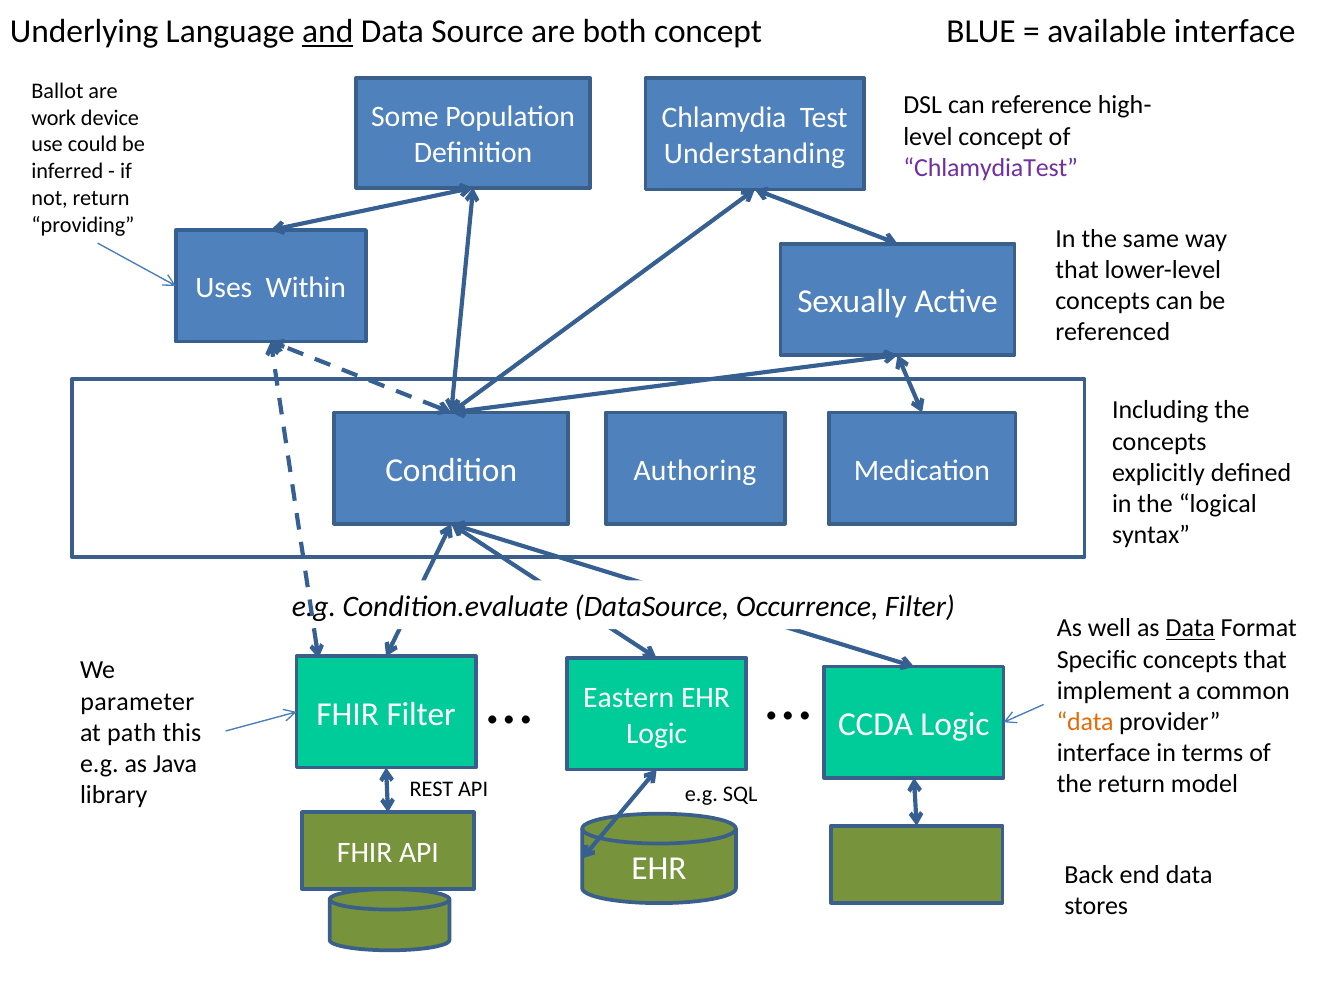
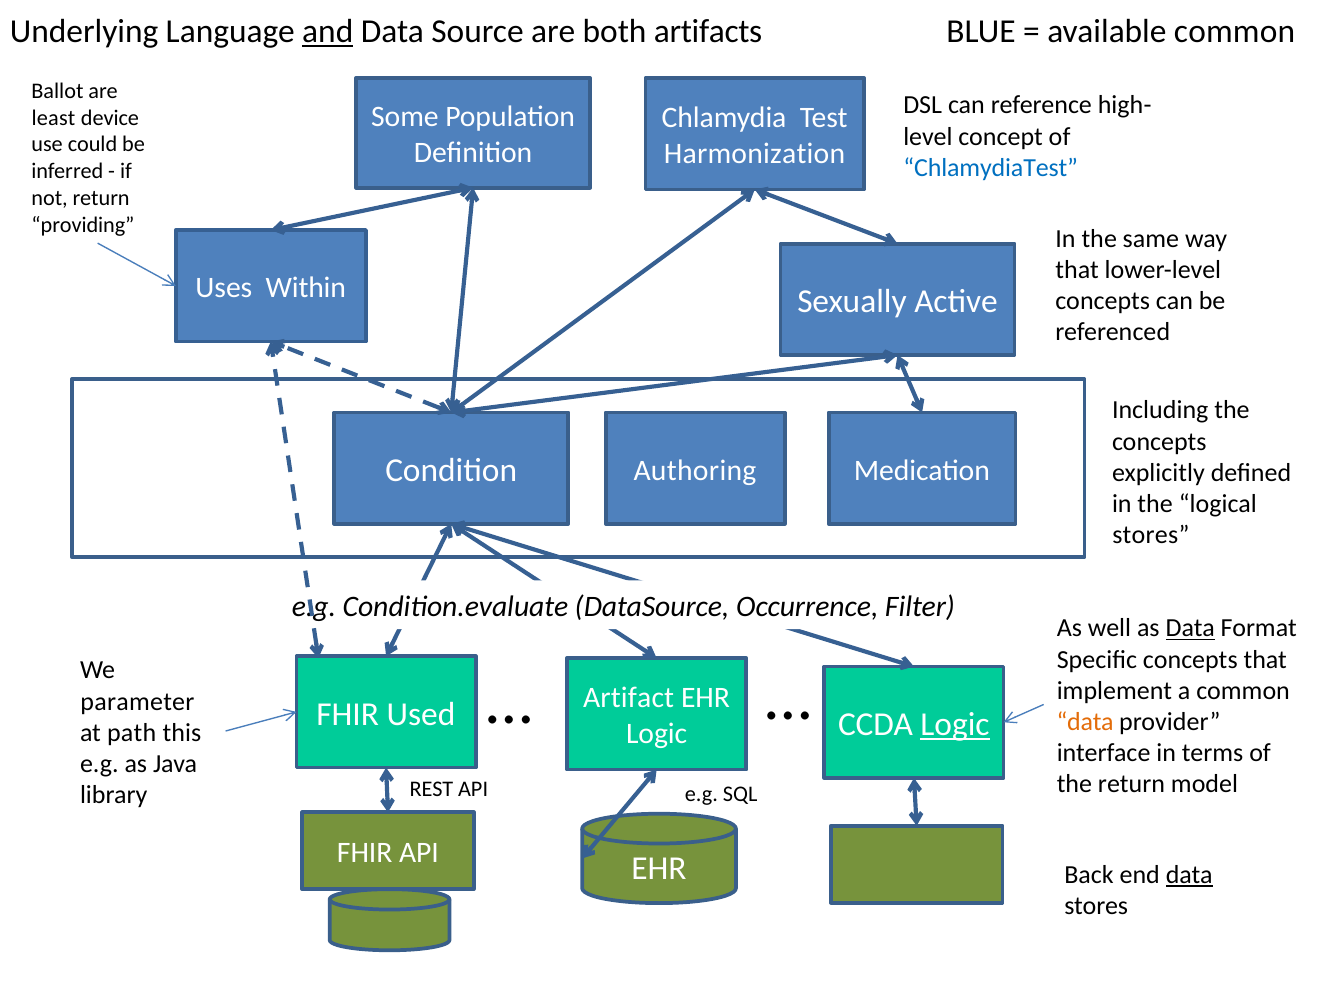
both concept: concept -> artifacts (708, 31)
available interface: interface -> common (1235, 31)
work: work -> least (53, 118)
Understanding: Understanding -> Harmonization (755, 154)
ChlamydiaTest colour: purple -> blue (991, 168)
syntax: syntax -> stores (1151, 535)
Eastern: Eastern -> Artifact (629, 698)
FHIR Filter: Filter -> Used (421, 714)
Logic underline: none -> present (955, 724)
data underline: none -> present (1189, 875)
